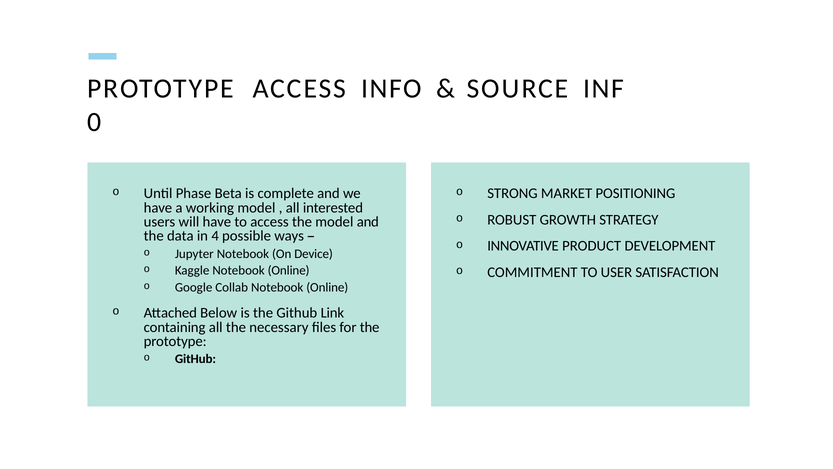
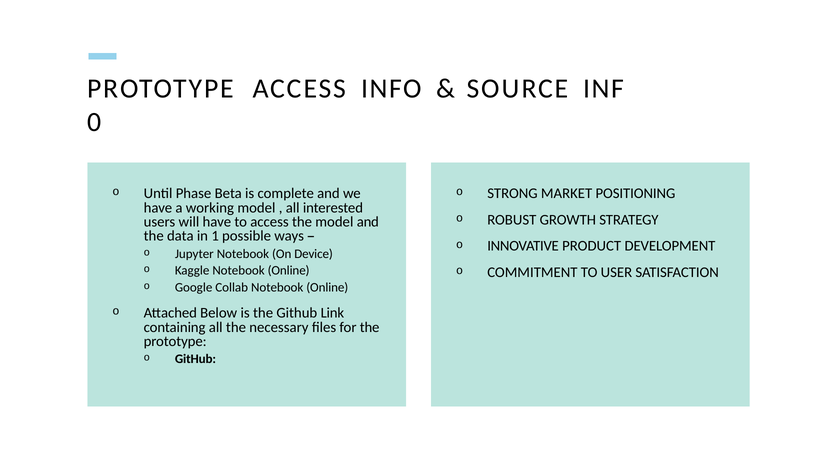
4: 4 -> 1 (215, 236)
